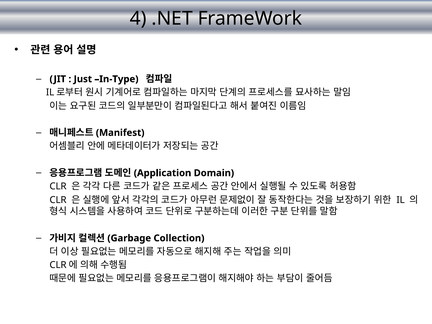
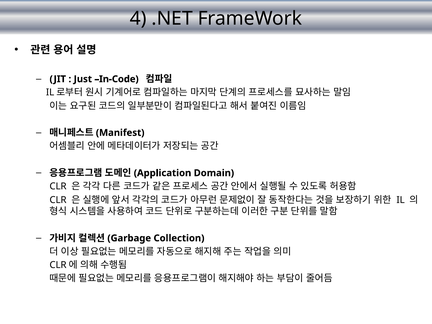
In-Type: In-Type -> In-Code (117, 79)
